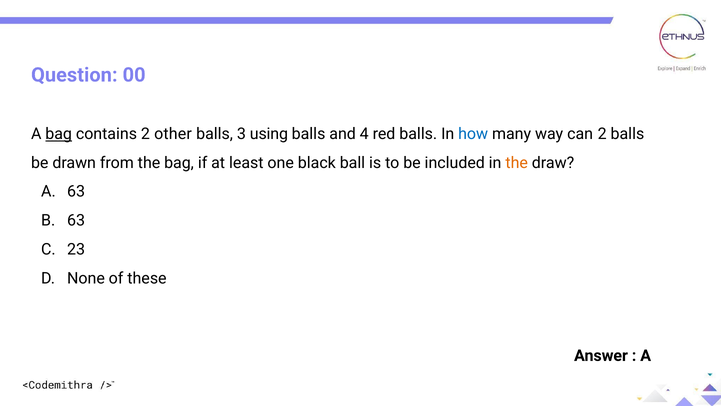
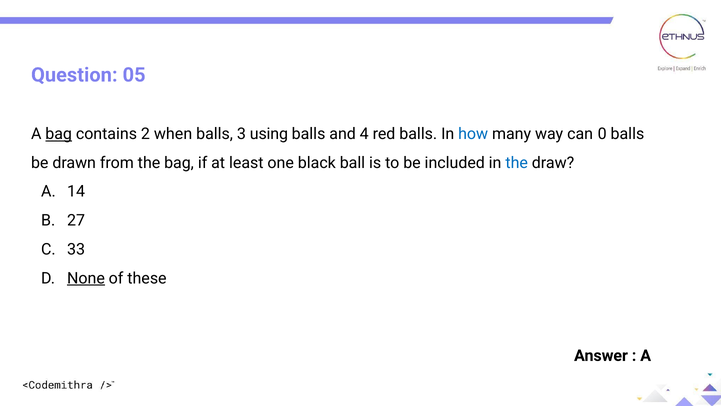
00: 00 -> 05 (134, 75)
other: other -> when (173, 134)
can 2: 2 -> 0 (602, 134)
the colour: orange -> blue (517, 163)
A 63: 63 -> 14 (76, 191)
63: 63 -> 27 (76, 220)
23: 23 -> 33 (76, 249)
None underline: none -> present (86, 278)
